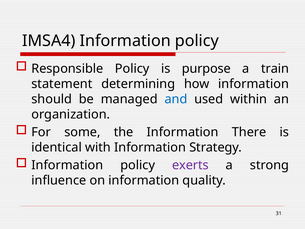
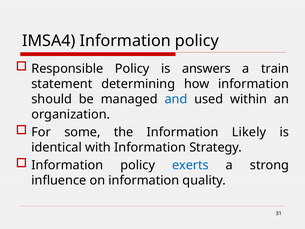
purpose: purpose -> answers (206, 68)
There: There -> Likely (249, 132)
exerts colour: purple -> blue (190, 165)
